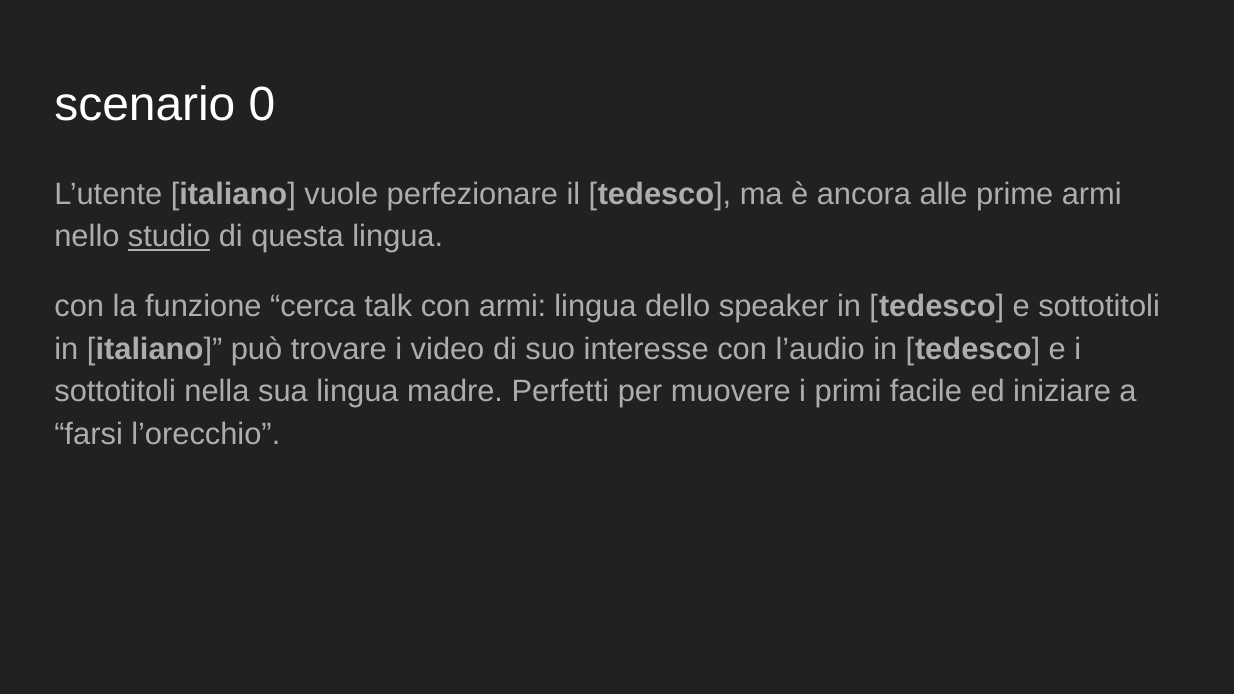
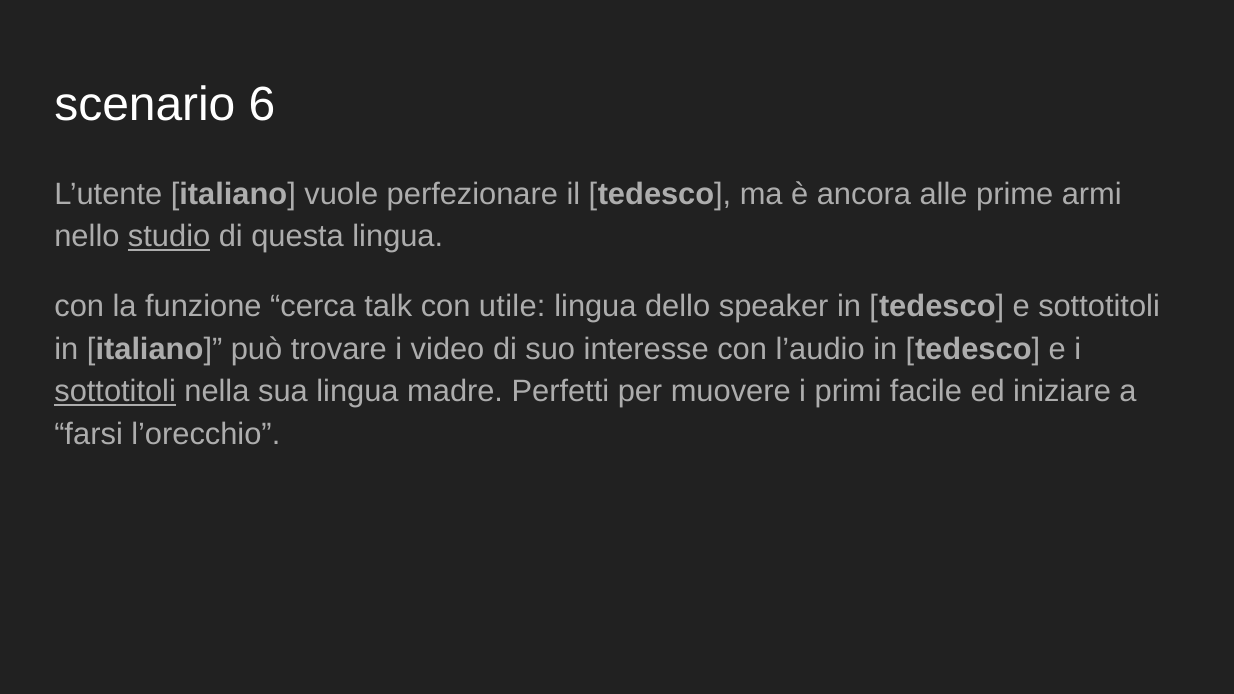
0: 0 -> 6 (262, 105)
con armi: armi -> utile (512, 307)
sottotitoli underline: none -> present (115, 392)
